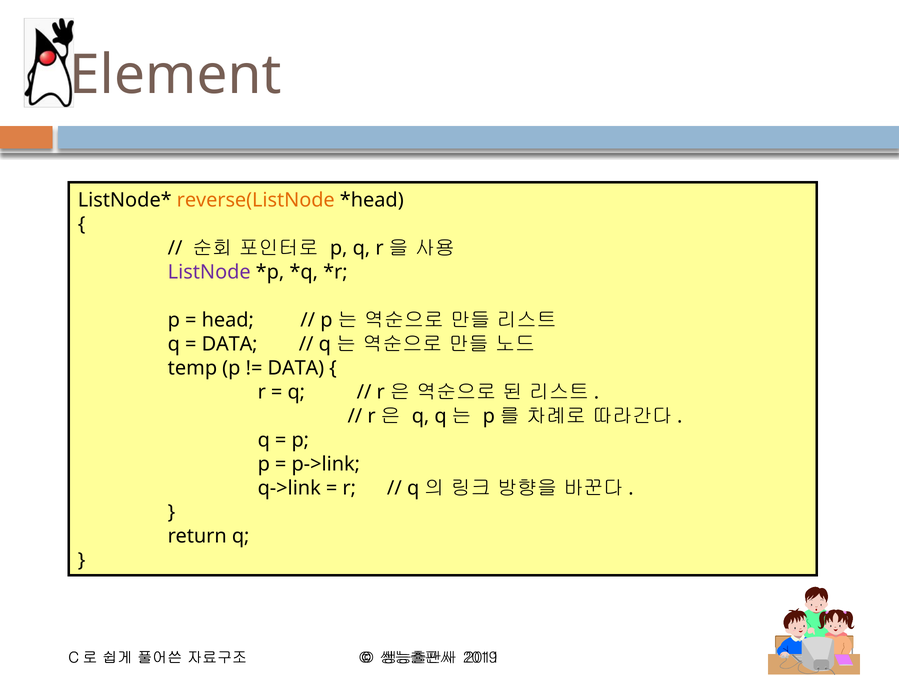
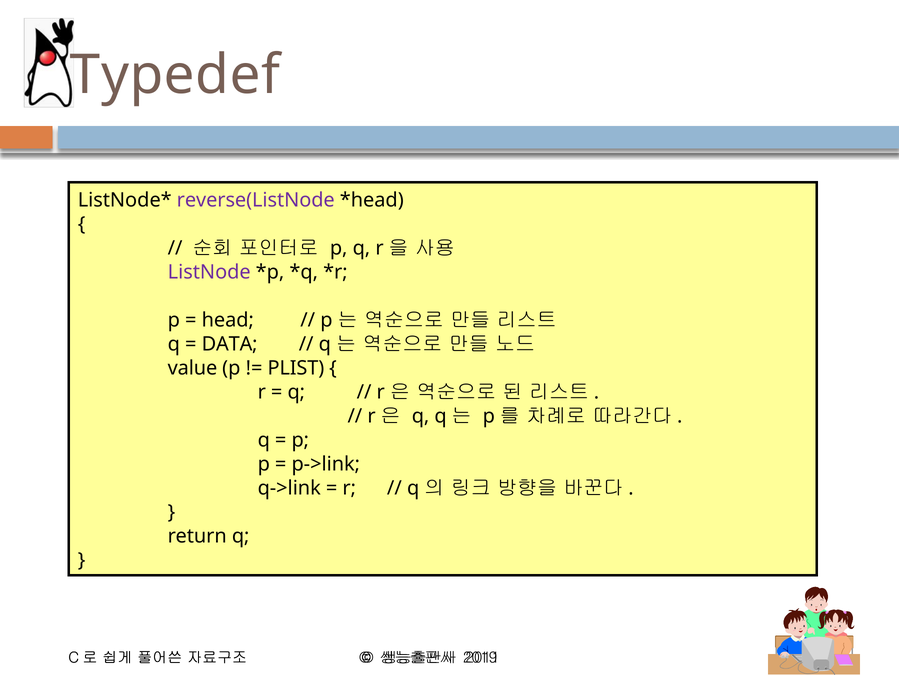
Element: Element -> Typedef (175, 75)
reverse(ListNode colour: orange -> purple (256, 200)
temp: temp -> value (193, 368)
DATA: DATA -> PLIST (296, 368)
